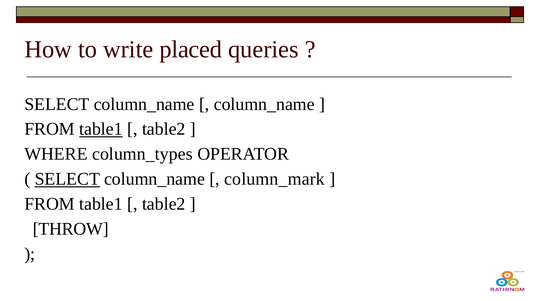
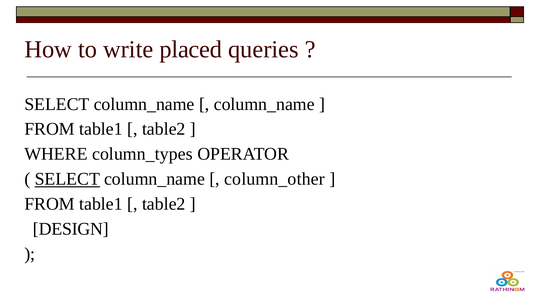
table1 underline: present -> none (101, 129)
column_mark: column_mark -> column_other (275, 179)
THROW: THROW -> DESIGN (71, 229)
